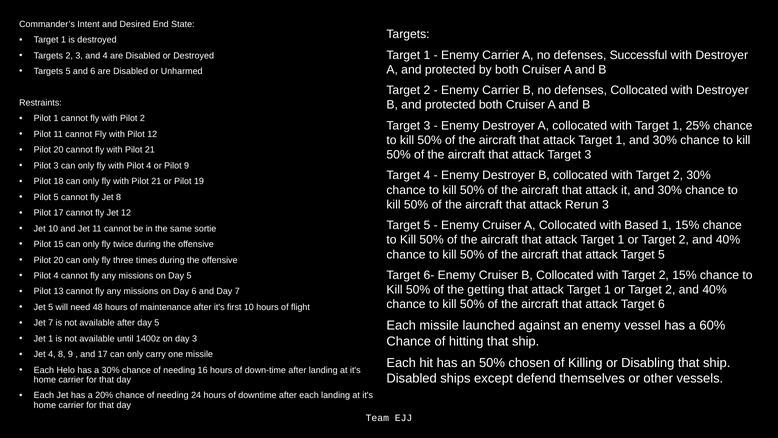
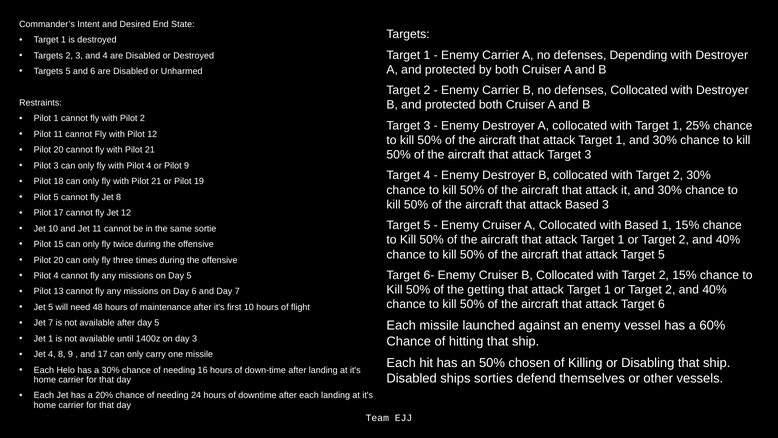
Successful: Successful -> Depending (638, 55)
attack Rerun: Rerun -> Based (582, 205)
except: except -> sorties (493, 378)
